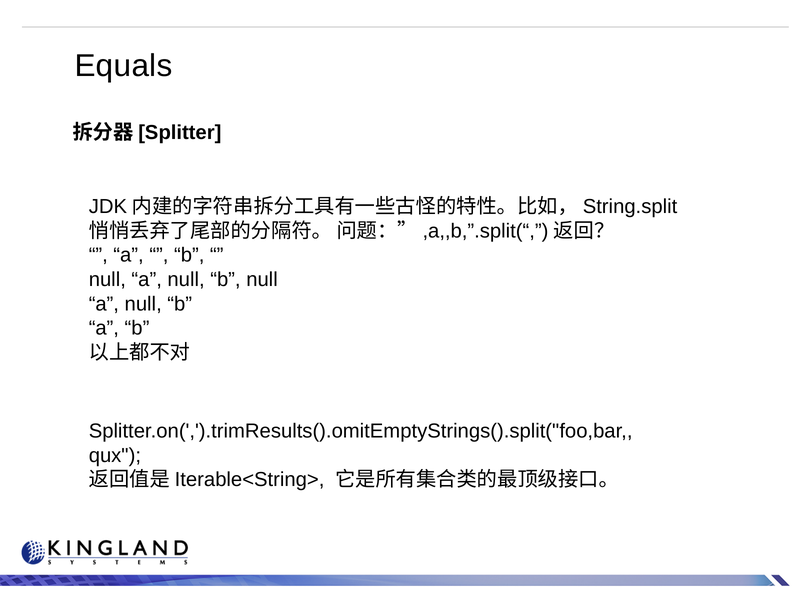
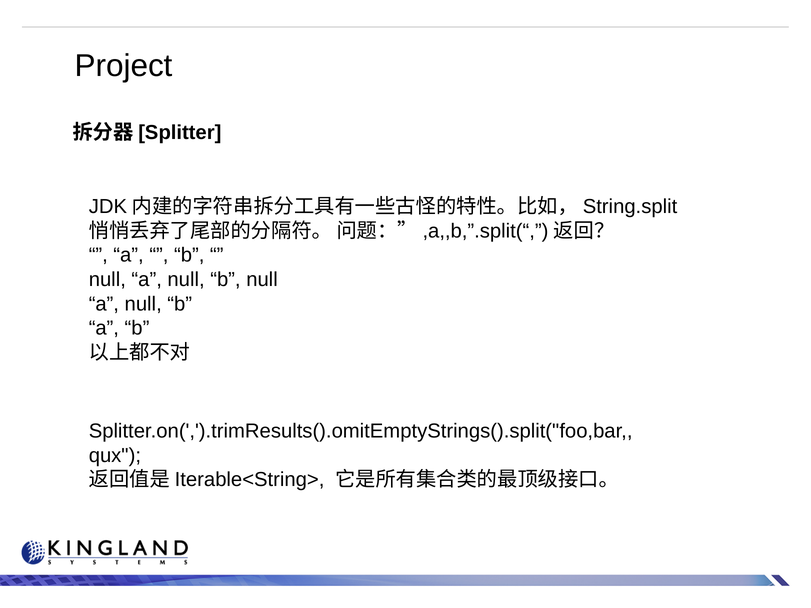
Equals: Equals -> Project (124, 66)
